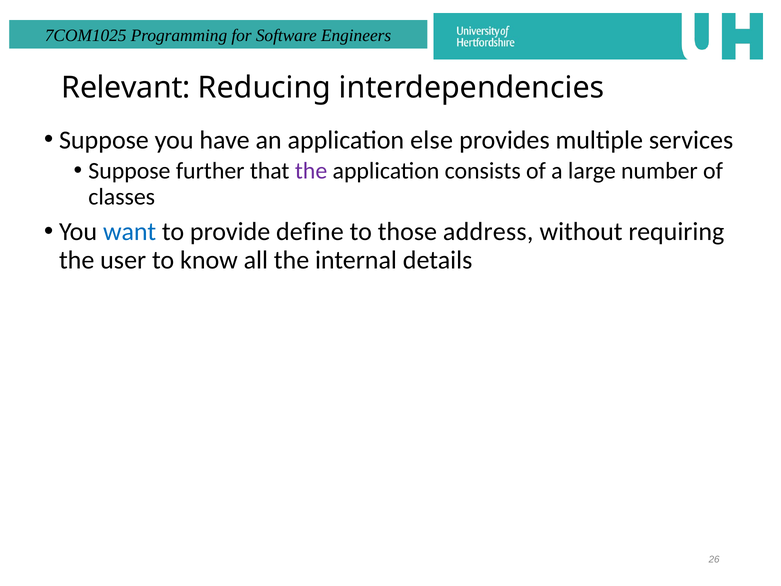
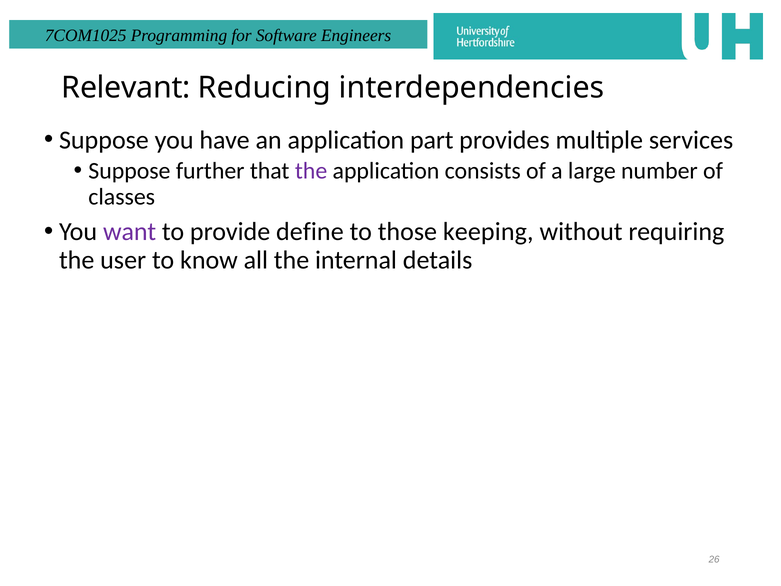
else: else -> part (432, 140)
want colour: blue -> purple (130, 232)
address: address -> keeping (488, 232)
